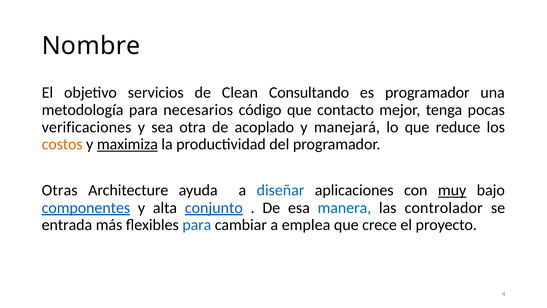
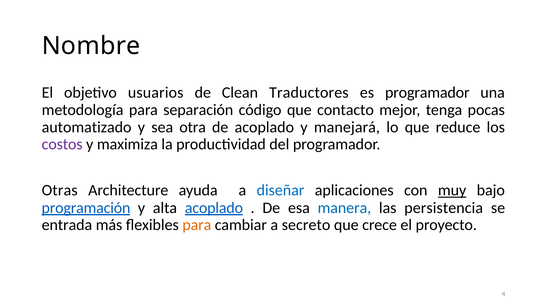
servicios: servicios -> usuarios (156, 92)
Consultando: Consultando -> Traductores (309, 92)
necesarios: necesarios -> separación (198, 110)
verificaciones: verificaciones -> automatizado (87, 127)
costos colour: orange -> purple (62, 144)
maximiza underline: present -> none (127, 144)
componentes: componentes -> programación (86, 208)
alta conjunto: conjunto -> acoplado (214, 208)
controlador: controlador -> persistencia (444, 208)
para colour: blue -> orange (197, 225)
emplea: emplea -> secreto (306, 225)
